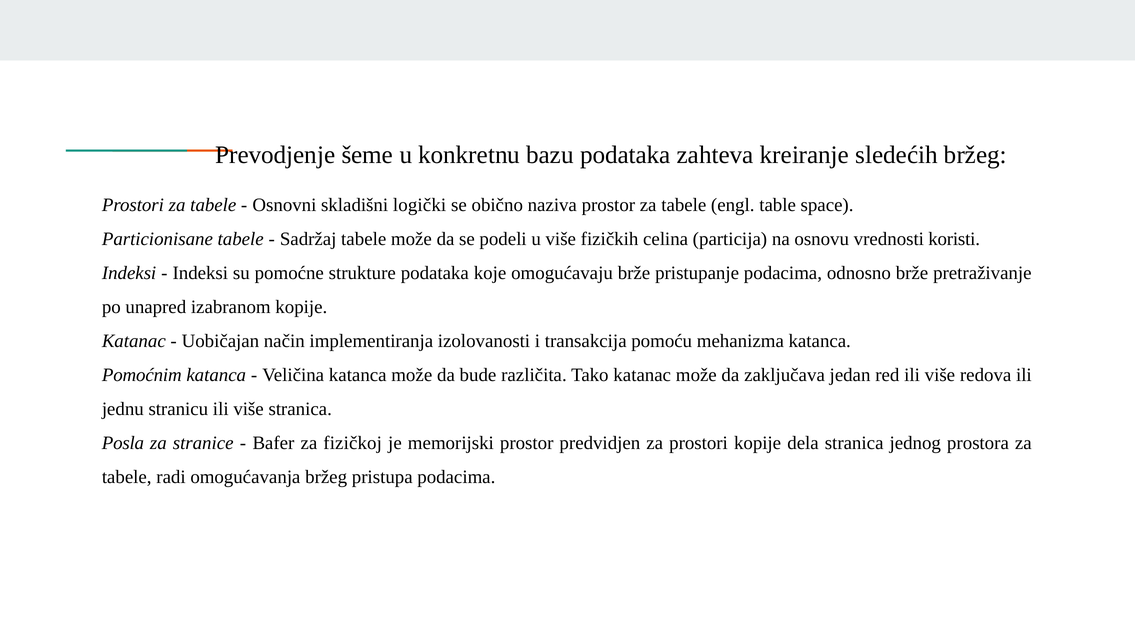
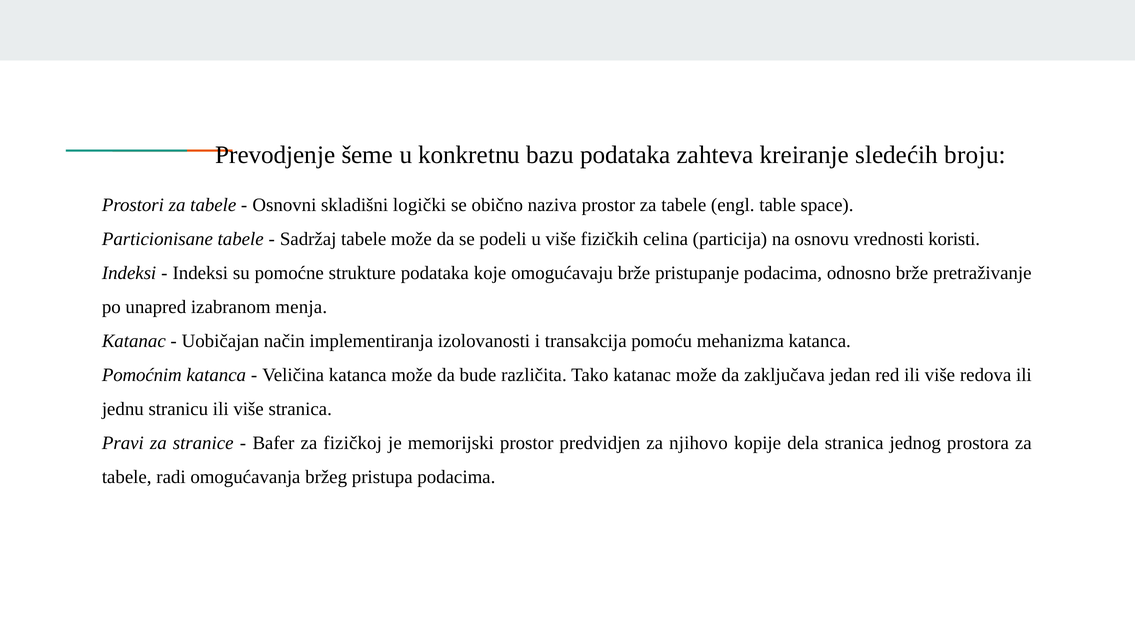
sledećih bržeg: bržeg -> broju (975, 155)
izabranom kopije: kopije -> menja (301, 307)
Posla: Posla -> Pravi (123, 444)
za prostori: prostori -> njihovo (698, 444)
